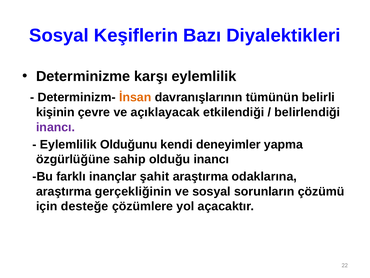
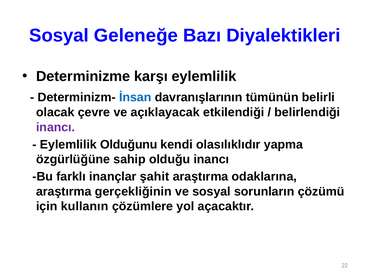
Keşiflerin: Keşiflerin -> Geleneğe (136, 36)
İnsan colour: orange -> blue (135, 97)
kişinin: kişinin -> olacak (55, 112)
deneyimler: deneyimler -> olasılıklıdır (228, 144)
desteğe: desteğe -> kullanın (85, 206)
